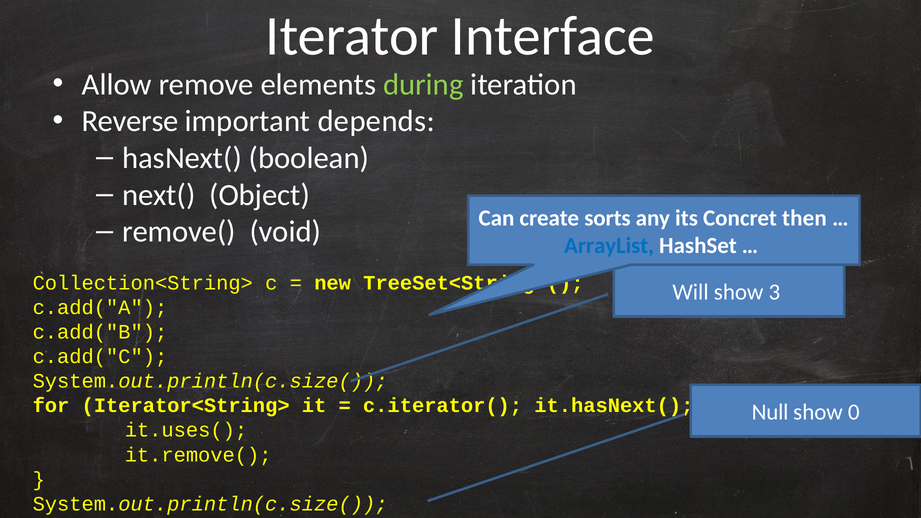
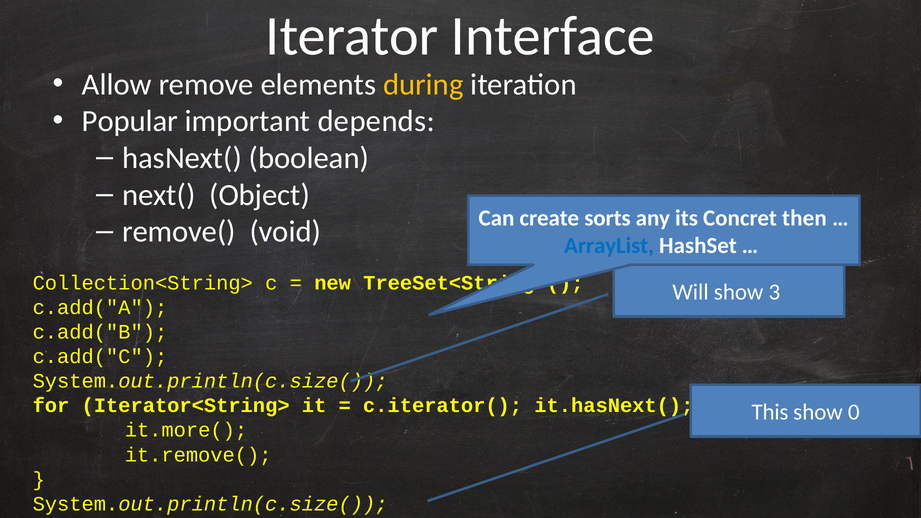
during colour: light green -> yellow (423, 84)
Reverse: Reverse -> Popular (130, 121)
Null: Null -> This (770, 412)
it.uses(: it.uses( -> it.more( (186, 430)
